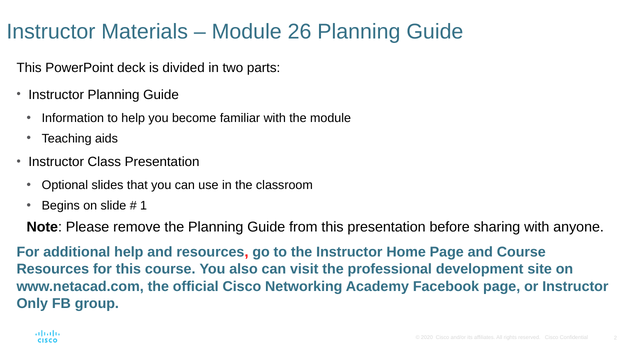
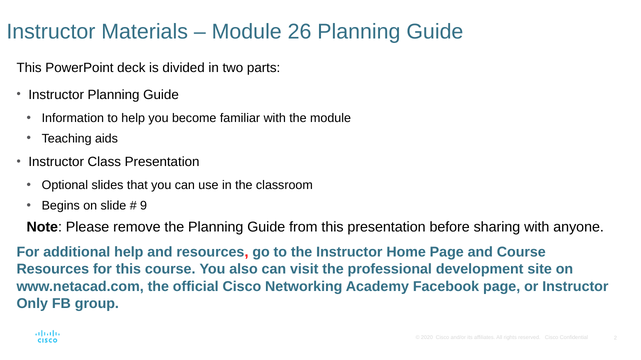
1: 1 -> 9 (144, 206)
